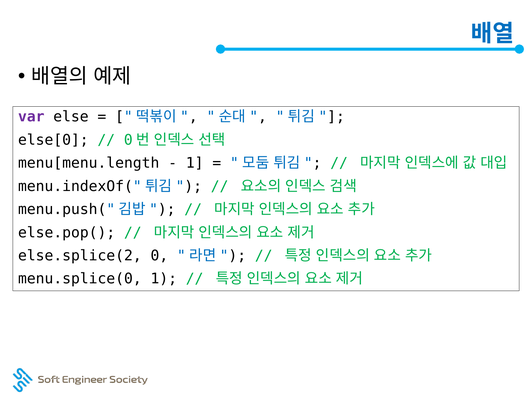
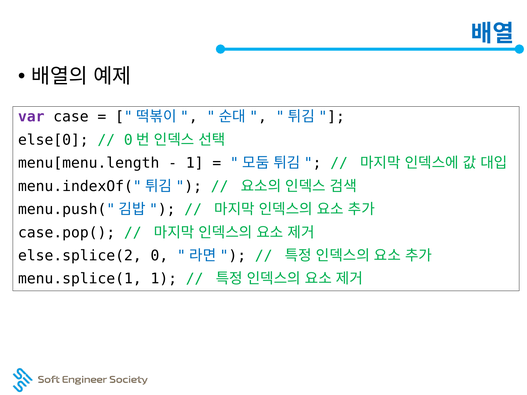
else: else -> case (71, 117)
else.pop(: else.pop( -> case.pop( (67, 233)
menu.splice(0: menu.splice(0 -> menu.splice(1 (80, 279)
